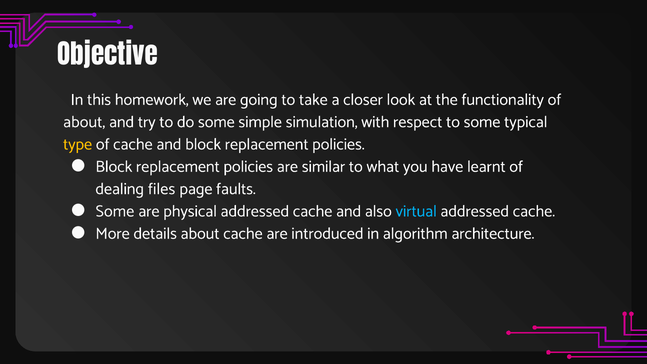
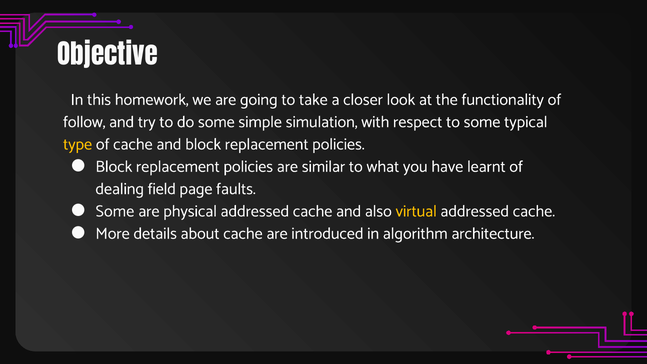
about: about -> follow (84, 122)
files: files -> field (162, 189)
virtual colour: light blue -> yellow (416, 211)
